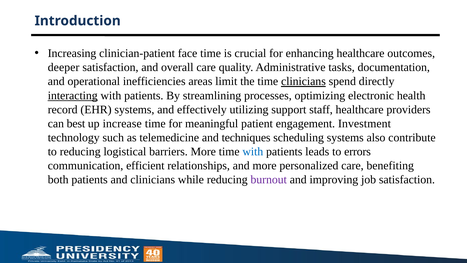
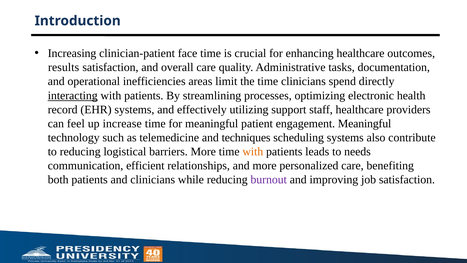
deeper: deeper -> results (64, 67)
clinicians underline: present -> none (303, 81)
best: best -> feel (76, 123)
engagement Investment: Investment -> Meaningful (365, 123)
with colour: blue -> orange (253, 151)
errors: errors -> needs (357, 151)
